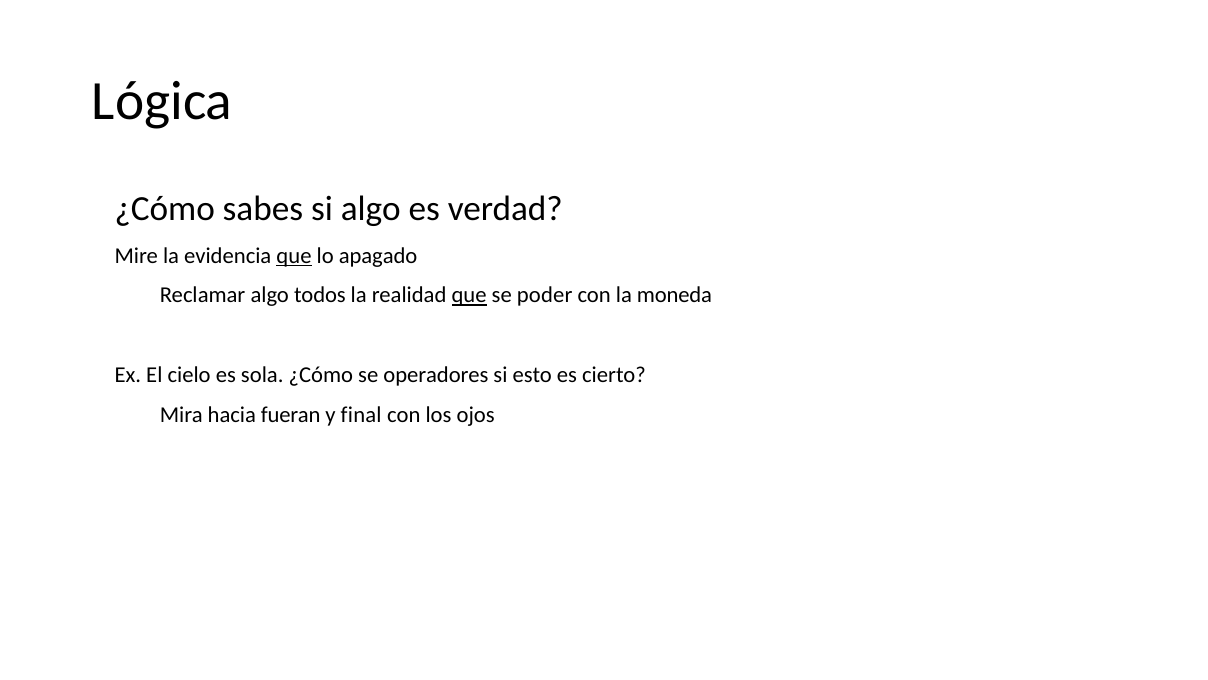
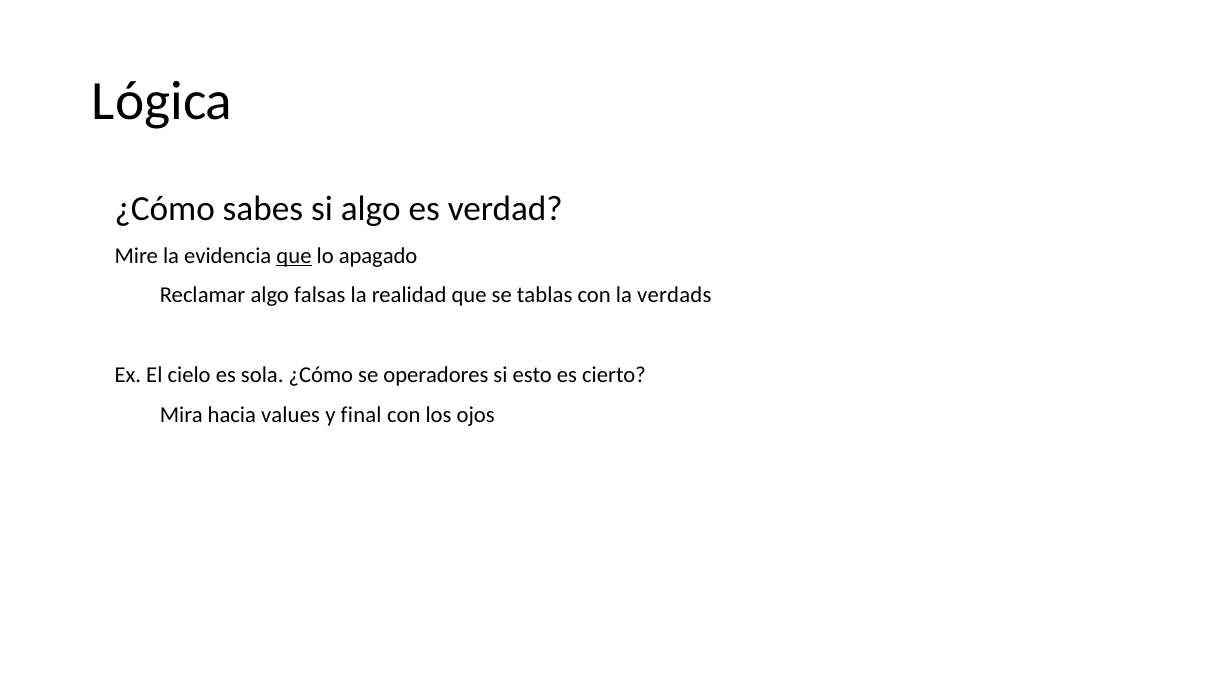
todos: todos -> falsas (320, 295)
que underline: present -> none (469, 295)
poder: poder -> tablas (545, 295)
moneda: moneda -> verdads (674, 295)
fueran: fueran -> values (291, 414)
